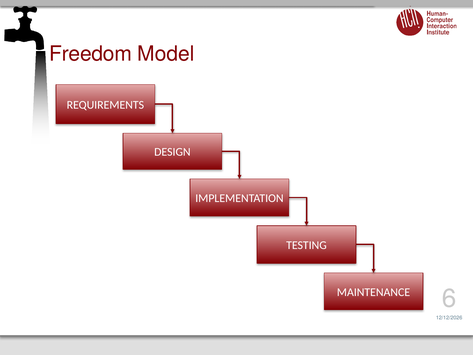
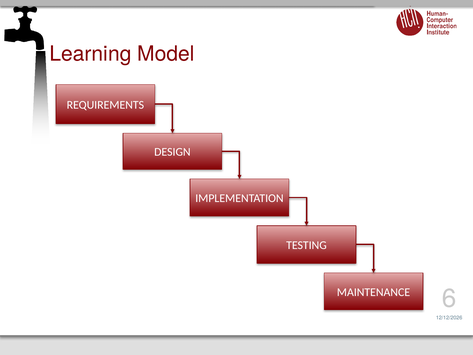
Freedom: Freedom -> Learning (90, 54)
